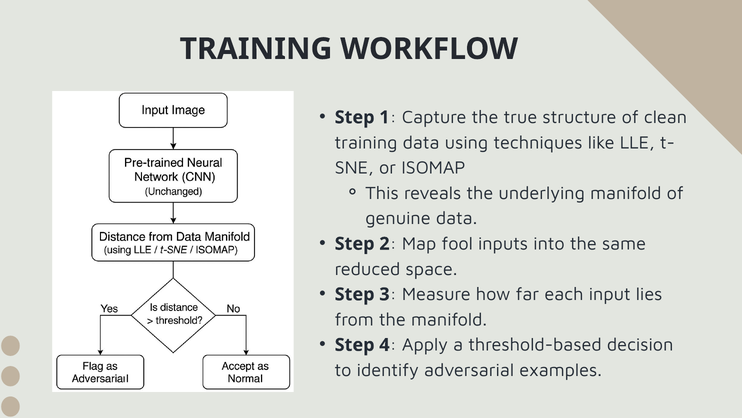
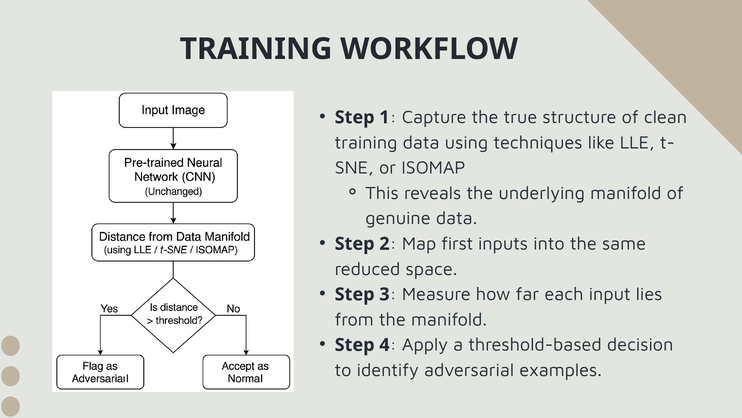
fool: fool -> first (457, 243)
